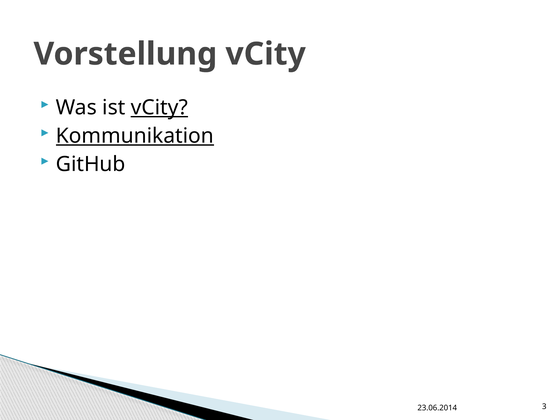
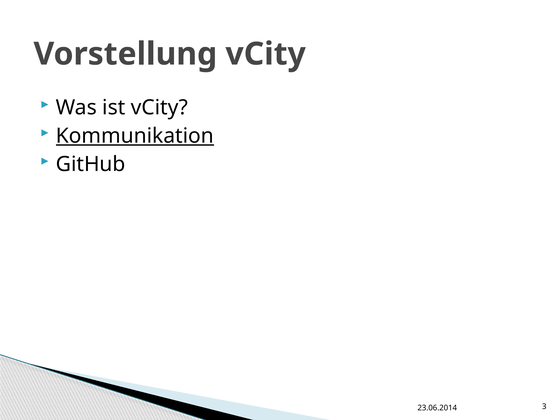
vCity underline: present -> none (159, 108)
